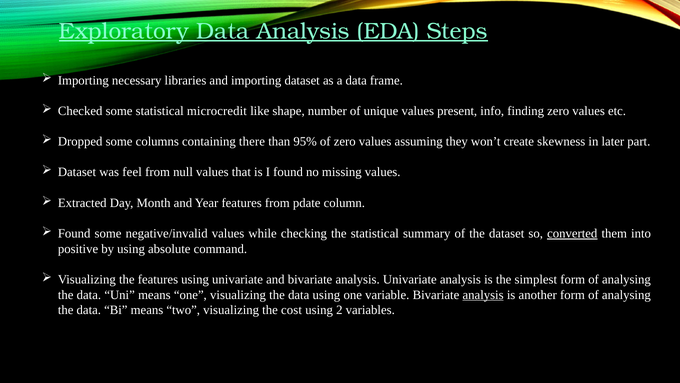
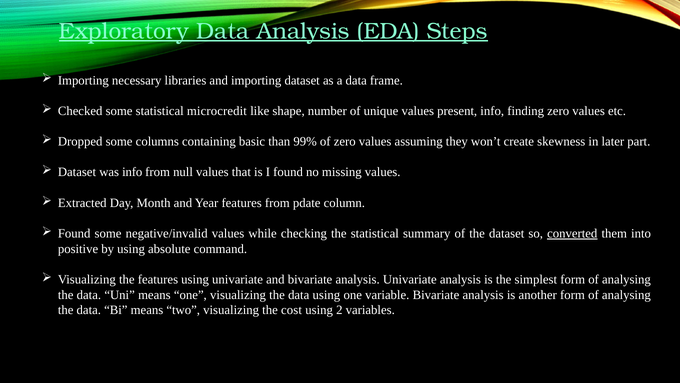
there: there -> basic (252, 141)
95%: 95% -> 99% (305, 141)
was feel: feel -> info (132, 172)
analysis underline: present -> none (483, 294)
